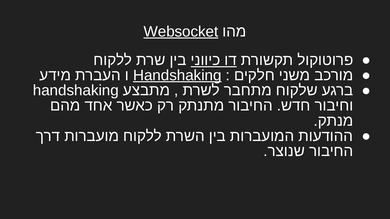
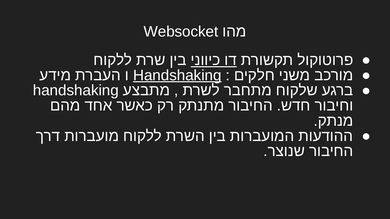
Websocket underline: present -> none (181, 32)
